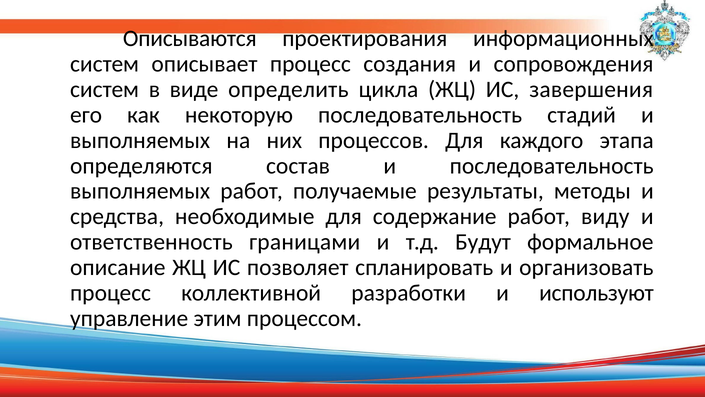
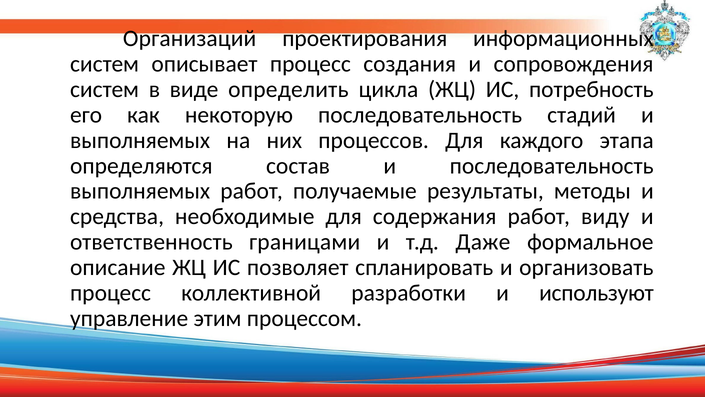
Описываются: Описываются -> Организаций (190, 39)
завершения: завершения -> потребность (591, 89)
содержание: содержание -> содержания (435, 216)
Будут: Будут -> Даже (483, 242)
